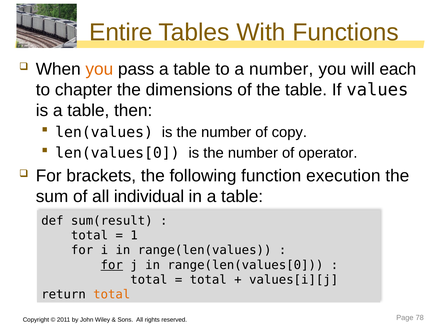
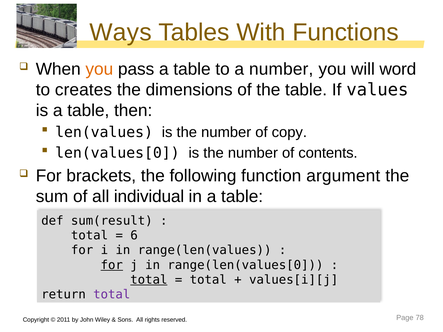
Entire: Entire -> Ways (121, 32)
each: each -> word (398, 69)
chapter: chapter -> creates (84, 90)
operator: operator -> contents (328, 153)
execution: execution -> argument (343, 176)
1: 1 -> 6 (134, 236)
total underline: none -> present (149, 280)
total colour: orange -> purple (112, 295)
